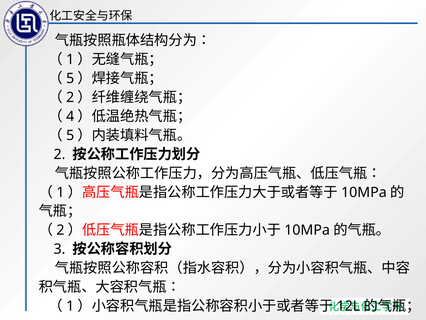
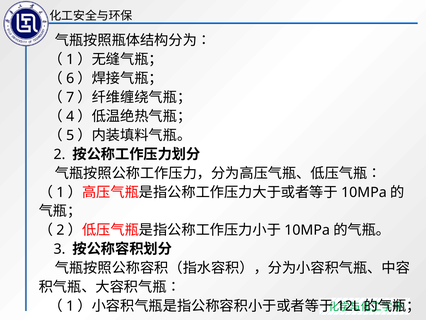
5: 5 -> 6 (70, 78)
2: 2 -> 7 (70, 97)
